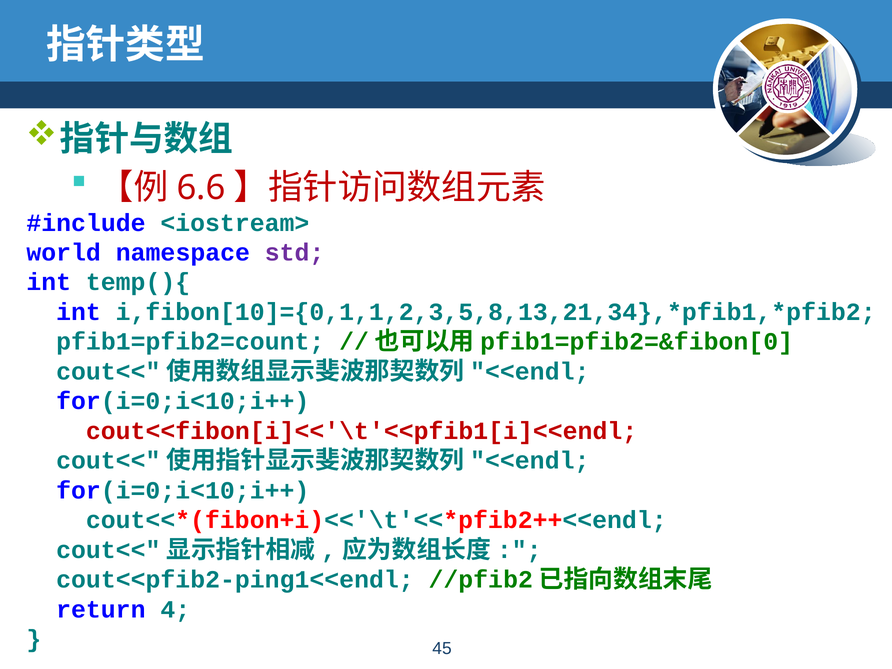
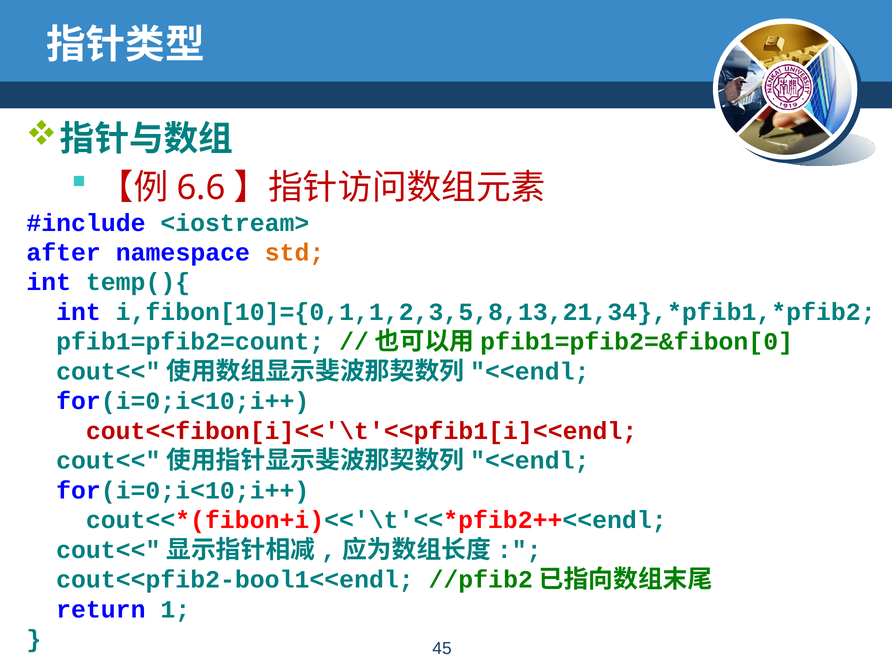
world: world -> after (64, 253)
std colour: purple -> orange (295, 253)
cout<<pfib2-ping1<<endl: cout<<pfib2-ping1<<endl -> cout<<pfib2-bool1<<endl (235, 580)
4: 4 -> 1 (175, 610)
